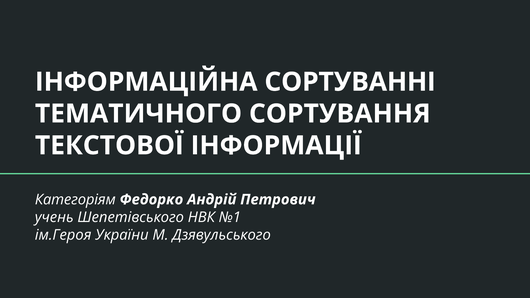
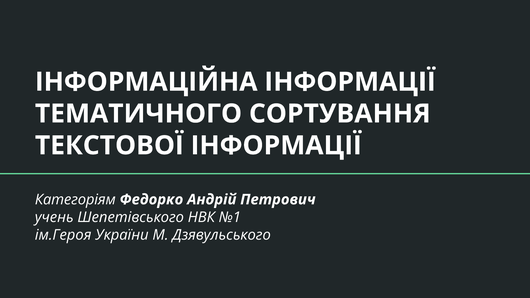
ІНФОРМАЦІЙНА СОРТУВАННІ: СОРТУВАННІ -> ІНФОРМАЦІЇ (350, 82)
